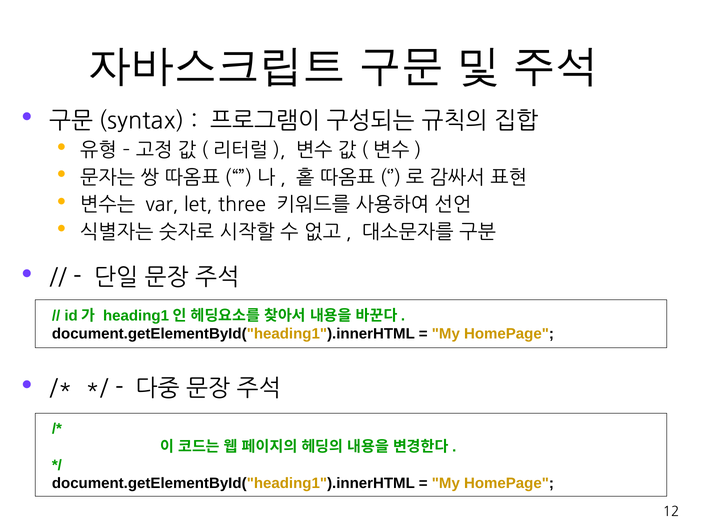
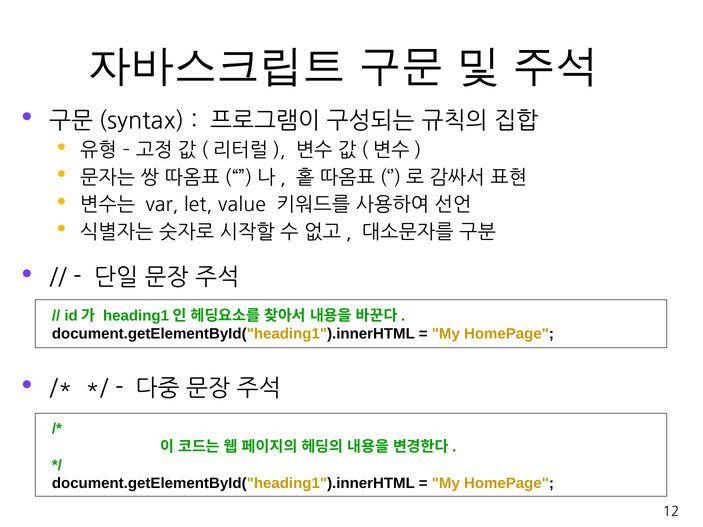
three: three -> value (242, 205)
